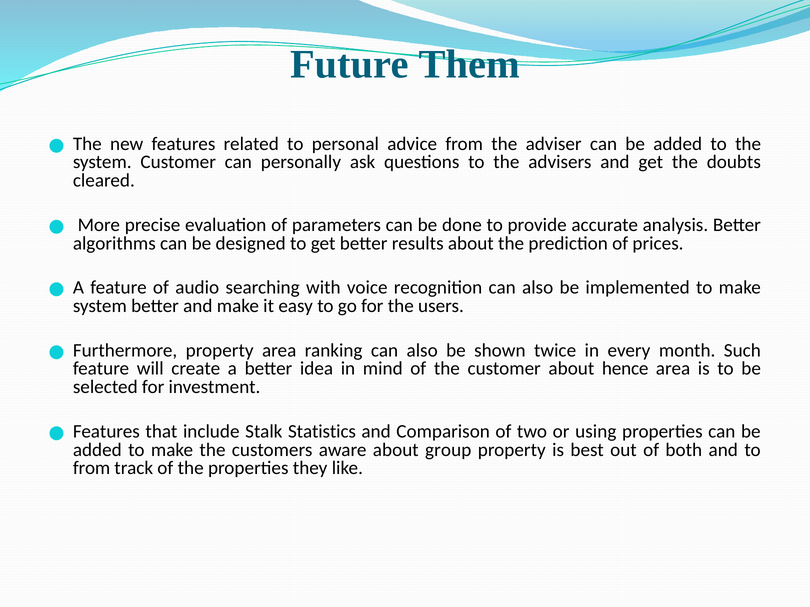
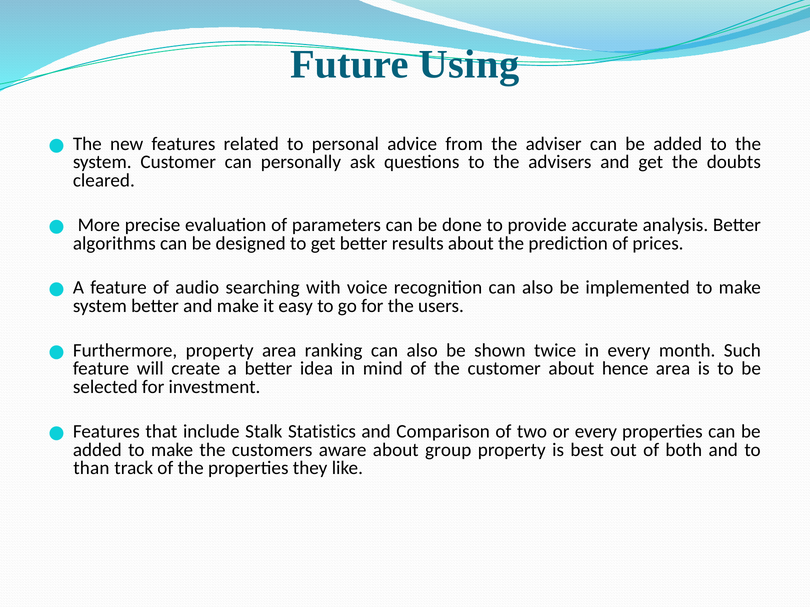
Them: Them -> Using (469, 64)
or using: using -> every (596, 432)
from: from -> than (91, 468)
